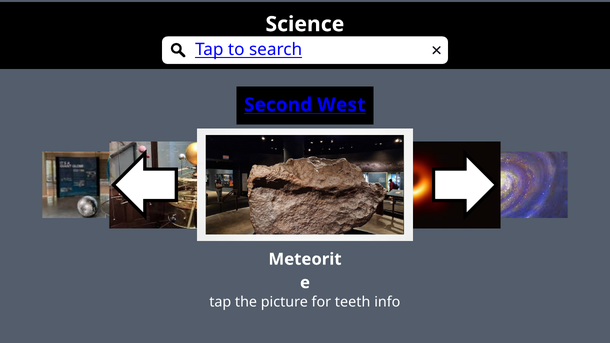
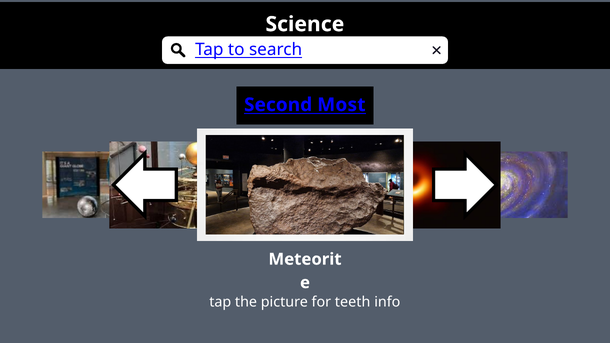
West: West -> Most (341, 105)
